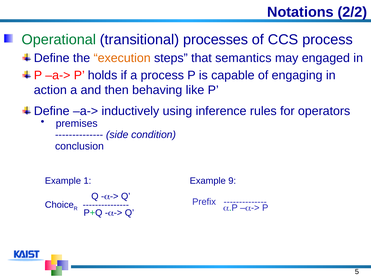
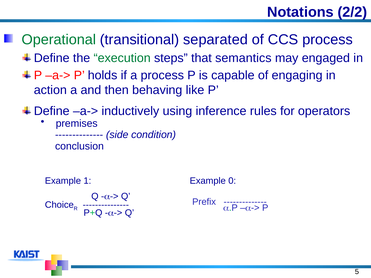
processes: processes -> separated (216, 40)
execution colour: orange -> green (122, 58)
9: 9 -> 0 (232, 181)
